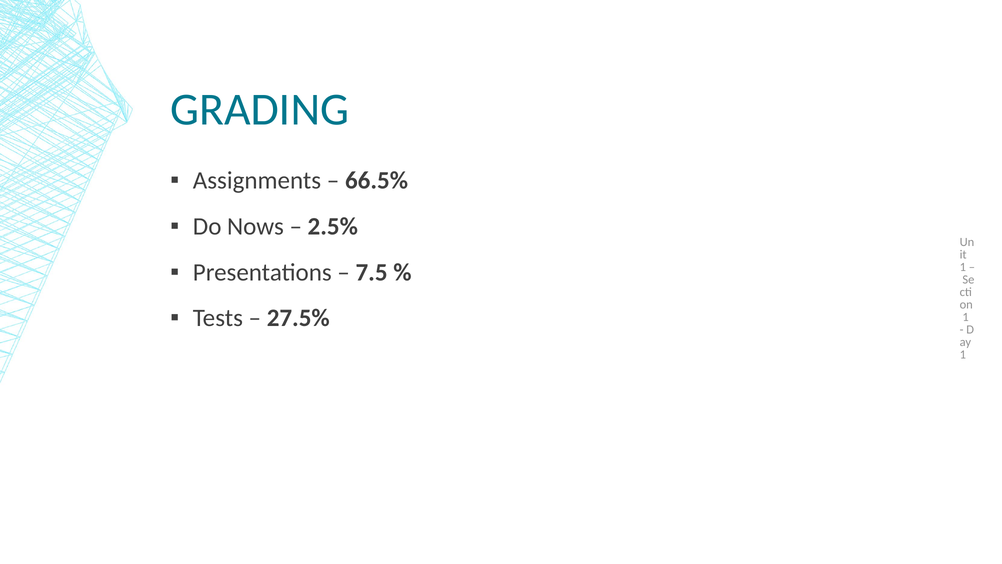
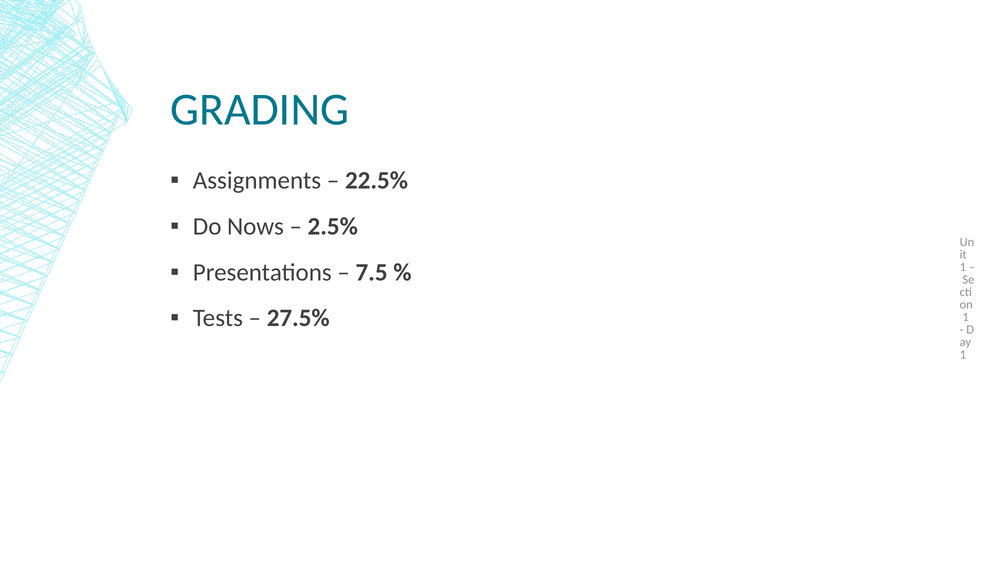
66.5%: 66.5% -> 22.5% (377, 180)
